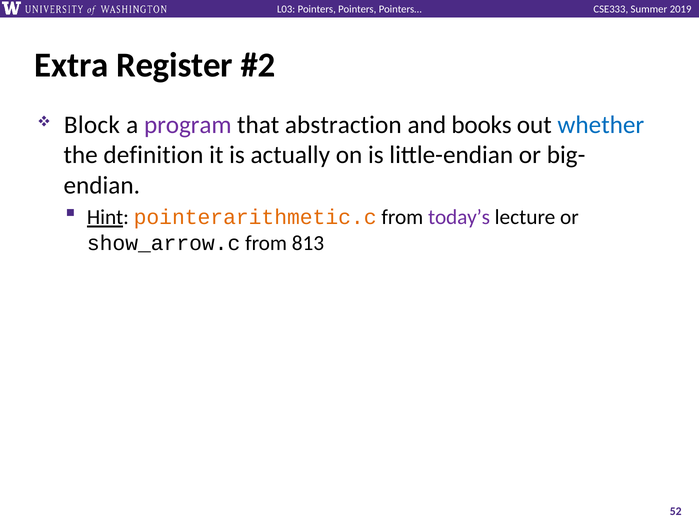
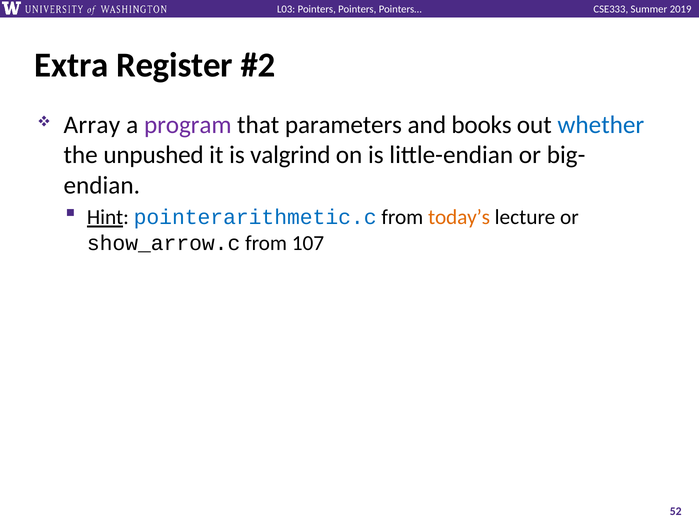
Block: Block -> Array (92, 125)
abstraction: abstraction -> parameters (343, 125)
definition: definition -> unpushed (154, 155)
actually: actually -> valgrind (290, 155)
pointerarithmetic.c colour: orange -> blue (255, 217)
today’s colour: purple -> orange (459, 217)
813: 813 -> 107 (308, 243)
